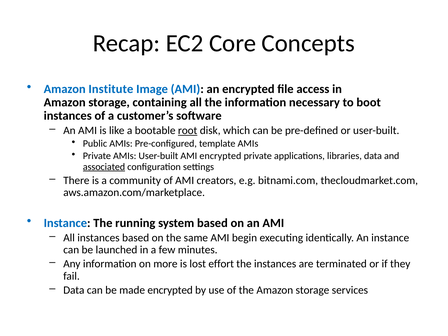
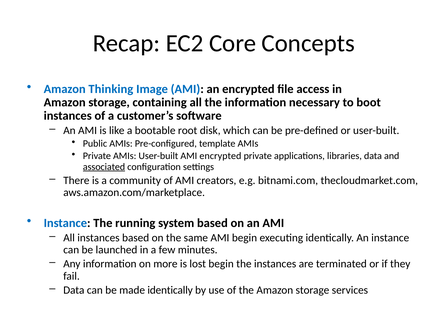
Institute: Institute -> Thinking (111, 89)
root underline: present -> none (188, 130)
lost effort: effort -> begin (221, 264)
made encrypted: encrypted -> identically (170, 290)
